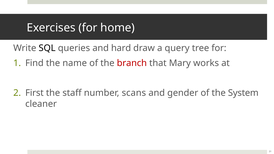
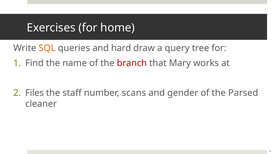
SQL colour: black -> orange (47, 48)
First: First -> Files (34, 93)
System: System -> Parsed (243, 93)
